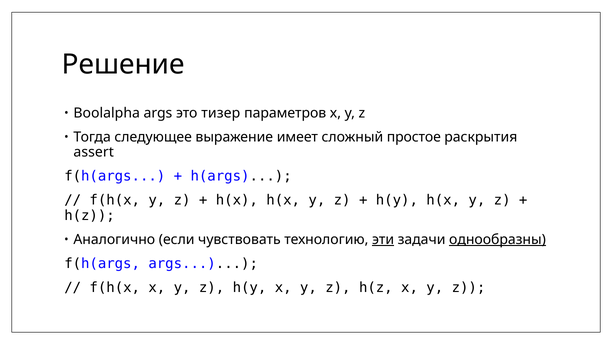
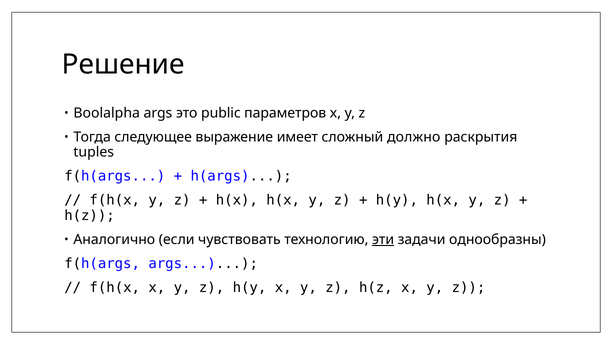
тизер: тизер -> public (221, 113)
простое: простое -> должно (414, 137)
assert: assert -> tuples (94, 152)
однообразны underline: present -> none (498, 240)
